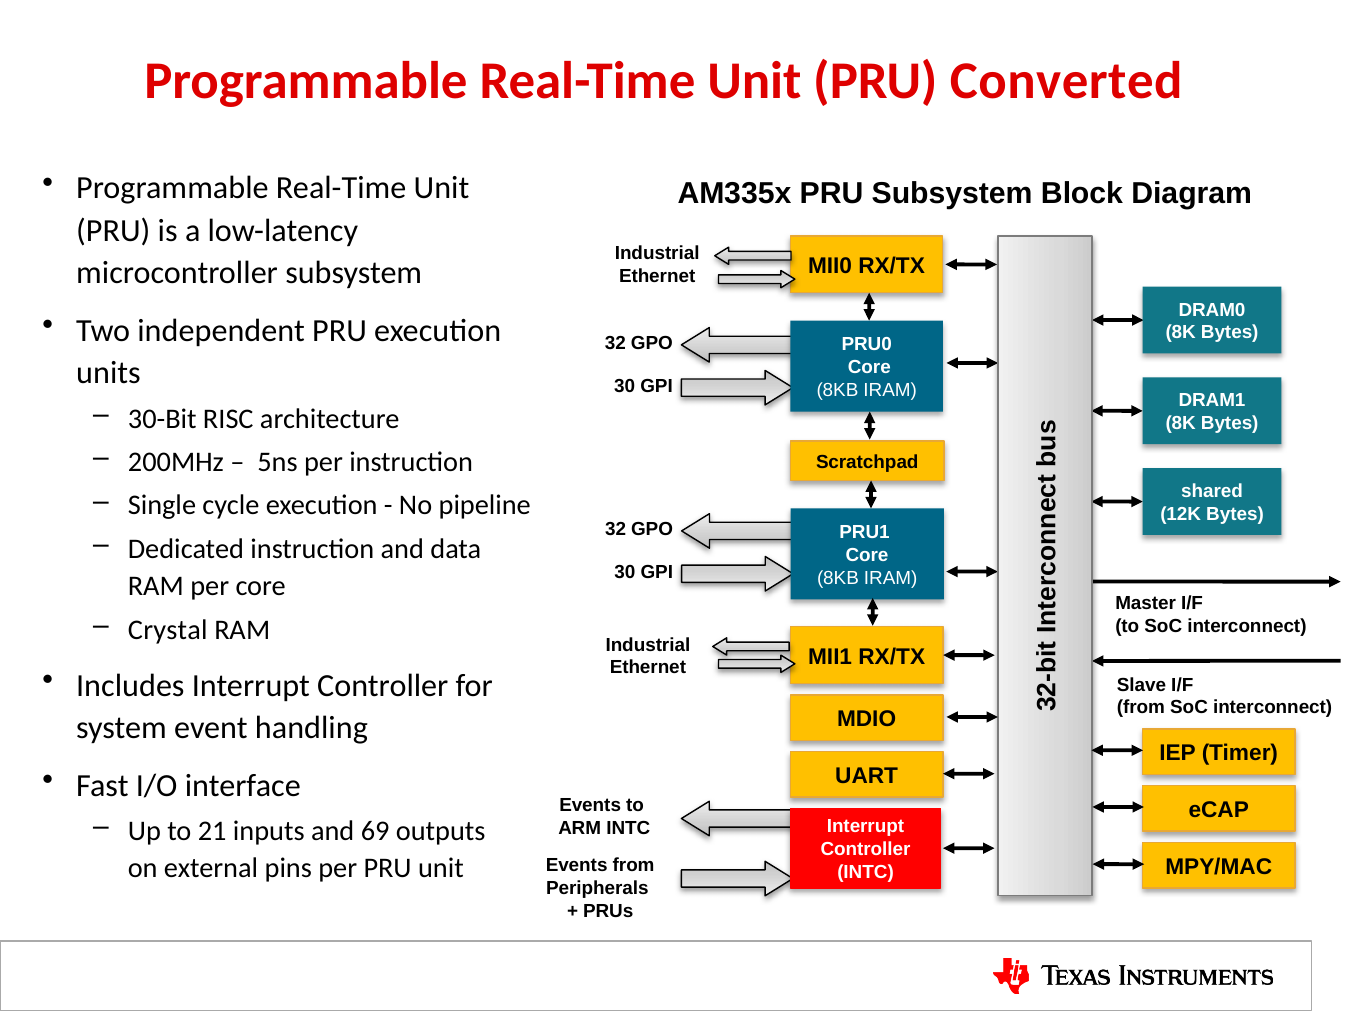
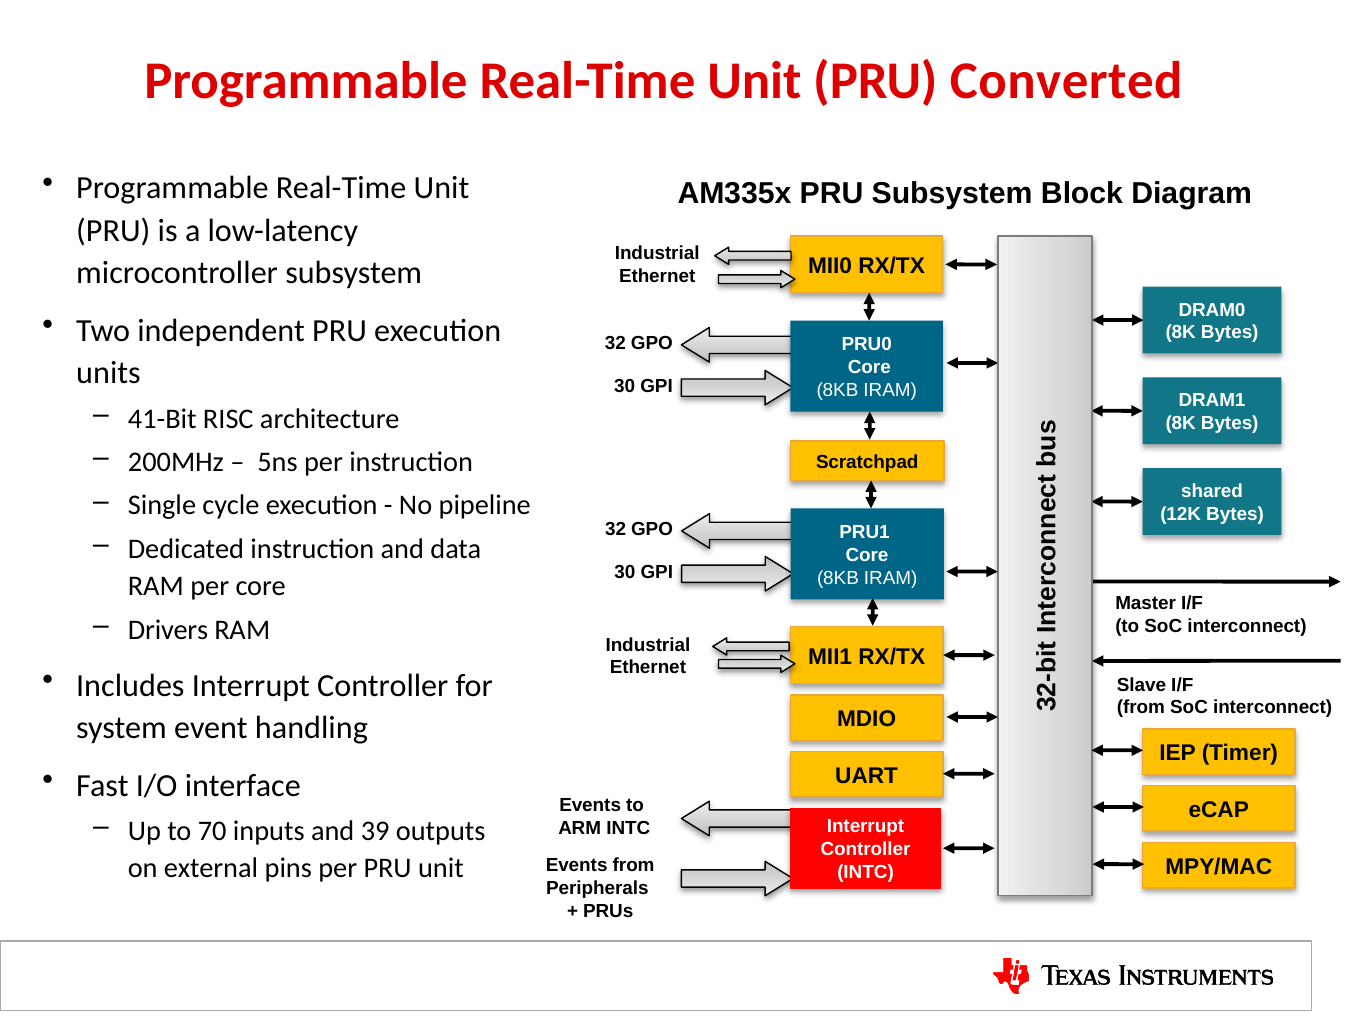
30-Bit: 30-Bit -> 41-Bit (162, 419)
Crystal: Crystal -> Drivers (168, 630)
21: 21 -> 70 (212, 831)
69: 69 -> 39 (375, 831)
